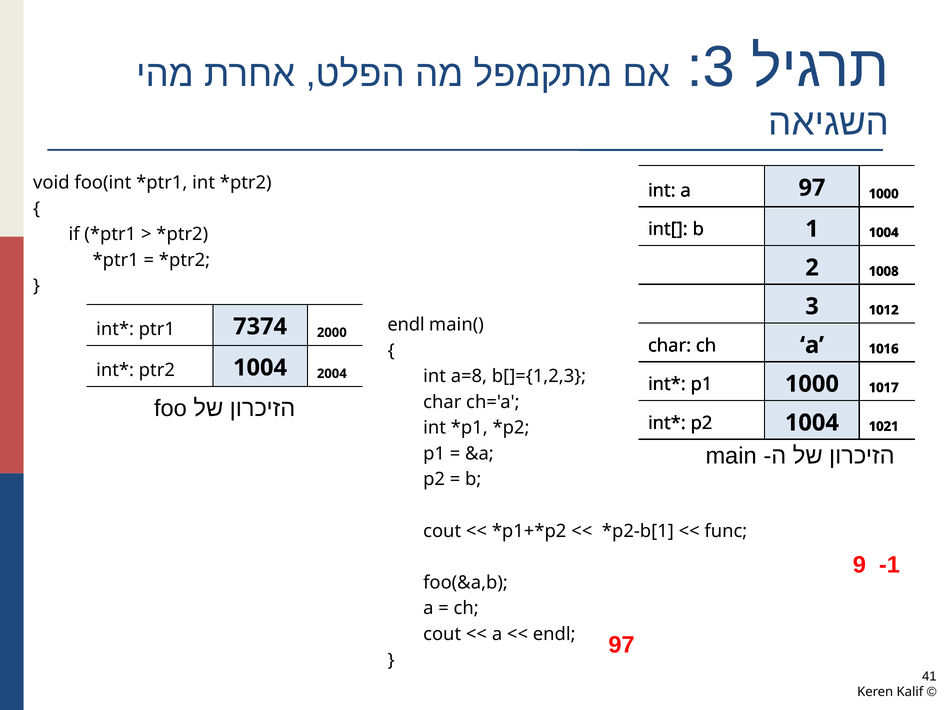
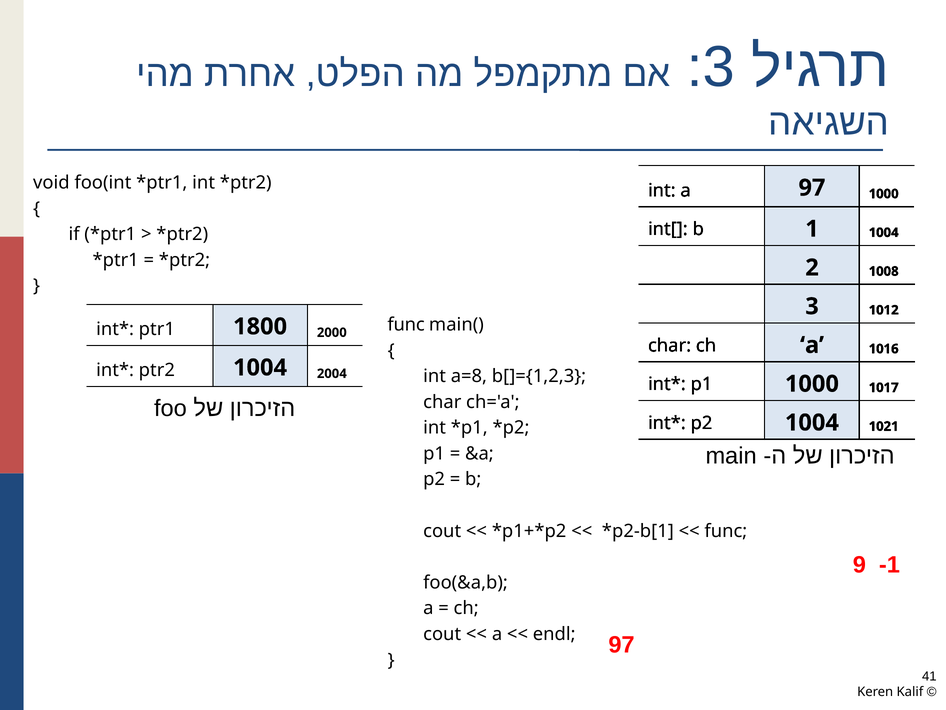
endl: endl -> func (406, 324)
7374: 7374 -> 1800 (260, 326)
